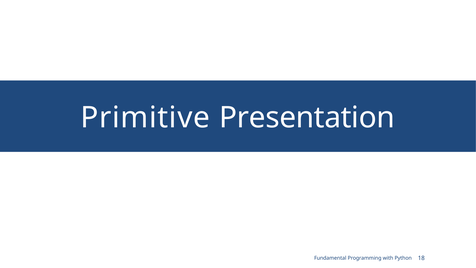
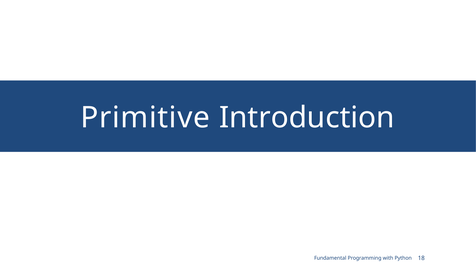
Presentation: Presentation -> Introduction (307, 118)
